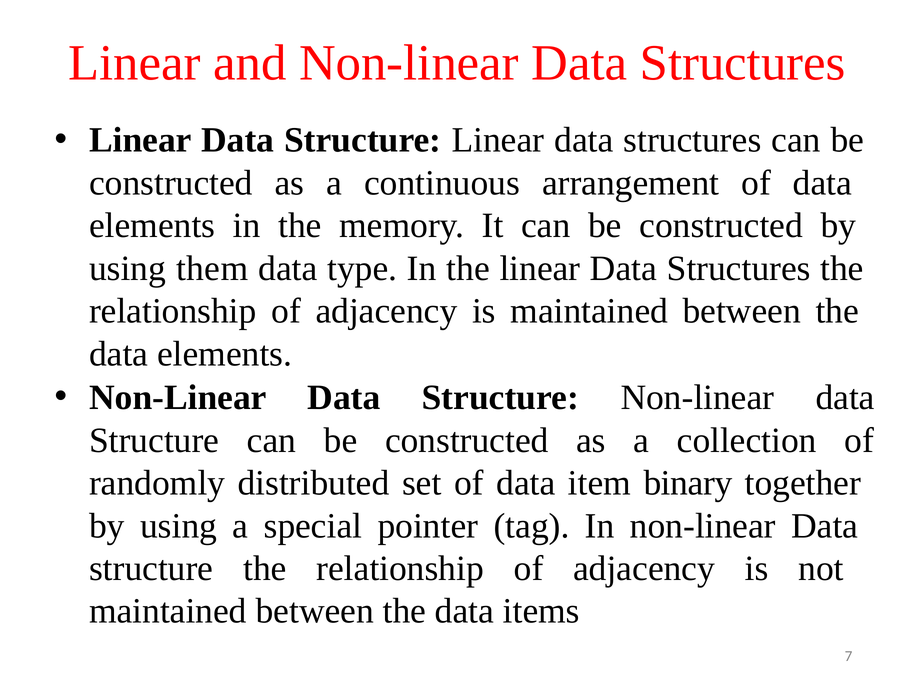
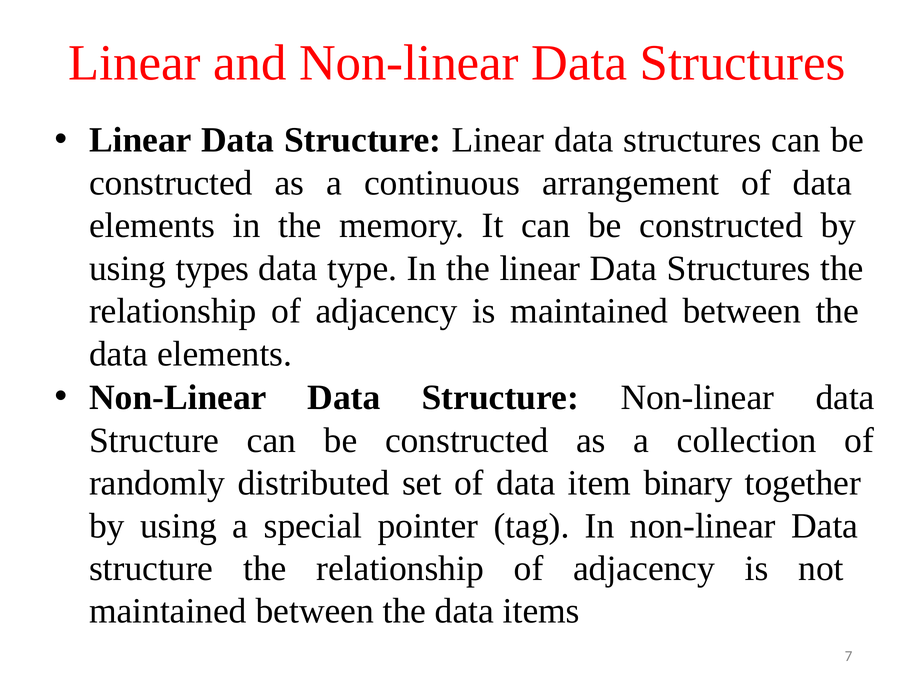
them: them -> types (212, 268)
